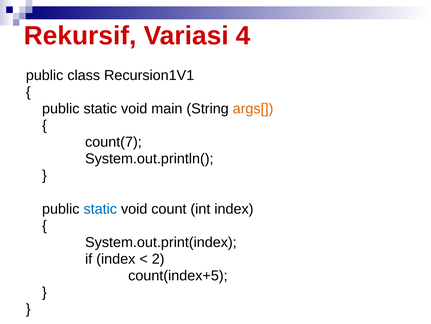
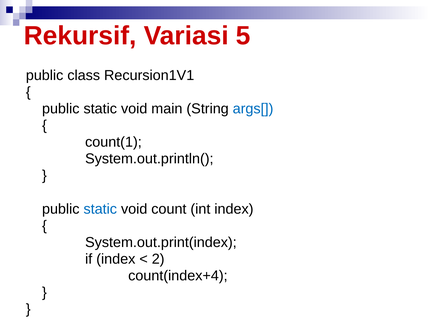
4: 4 -> 5 (243, 36)
args[ colour: orange -> blue (253, 109)
count(7: count(7 -> count(1 (113, 142)
count(index+5: count(index+5 -> count(index+4 (178, 275)
